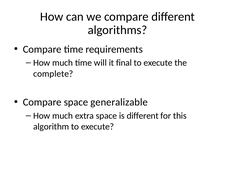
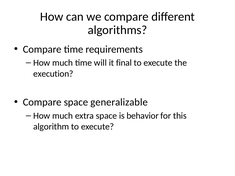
complete: complete -> execution (53, 74)
is different: different -> behavior (143, 116)
